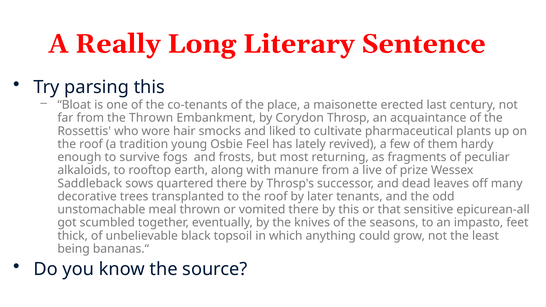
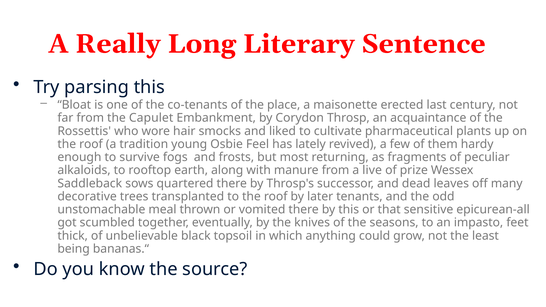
the Thrown: Thrown -> Capulet (151, 118)
